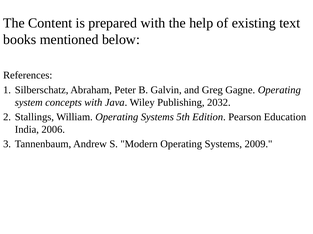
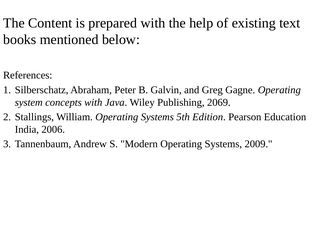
2032: 2032 -> 2069 (219, 103)
